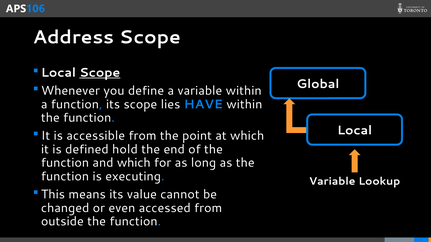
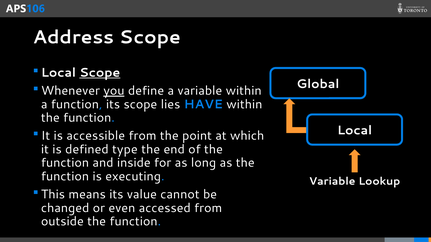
you underline: none -> present (114, 91)
hold: hold -> type (125, 150)
and which: which -> inside (134, 163)
